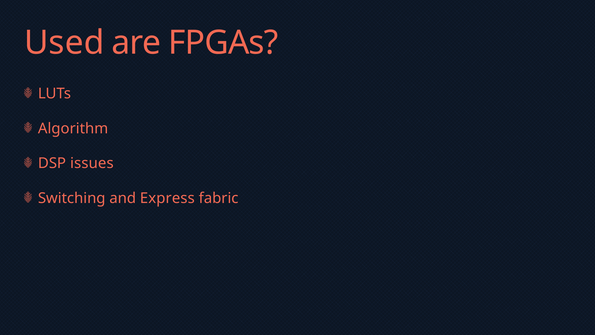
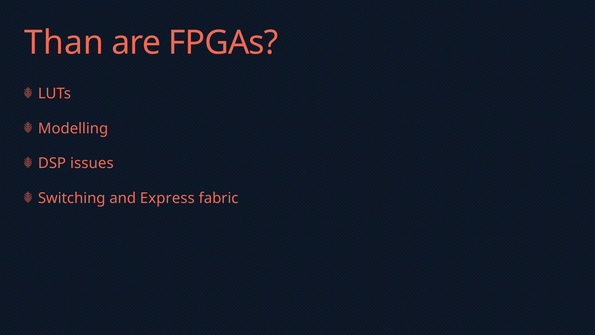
Used: Used -> Than (64, 43)
Algorithm: Algorithm -> Modelling (73, 128)
